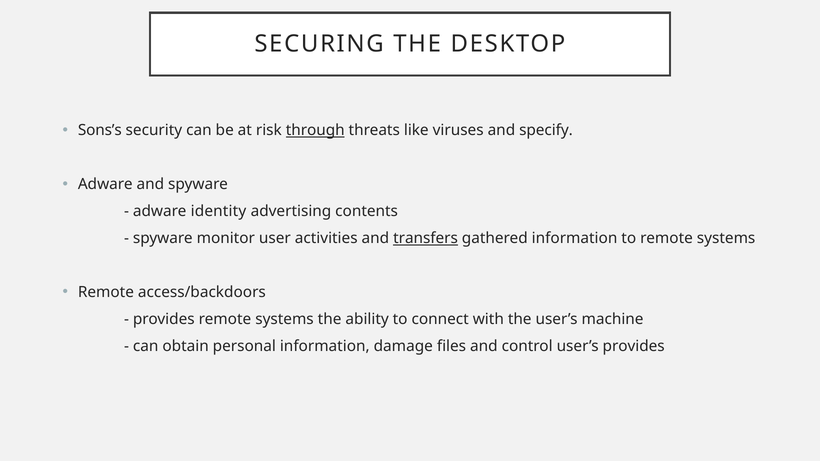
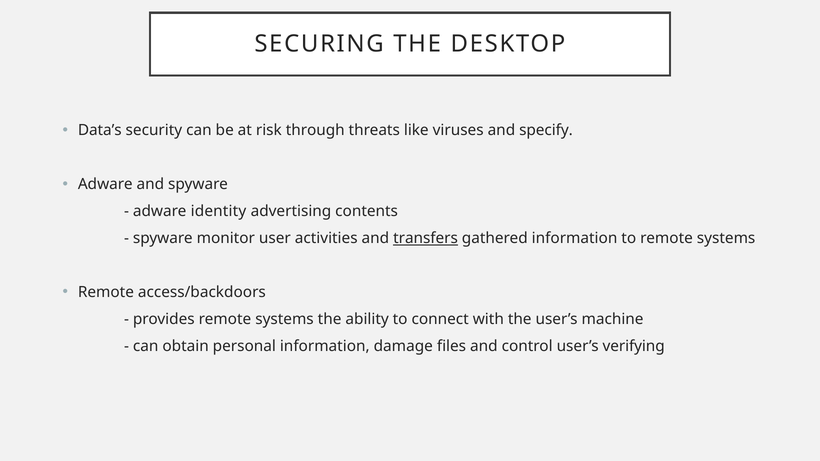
Sons’s: Sons’s -> Data’s (100, 130)
through underline: present -> none (315, 130)
user’s provides: provides -> verifying (634, 346)
